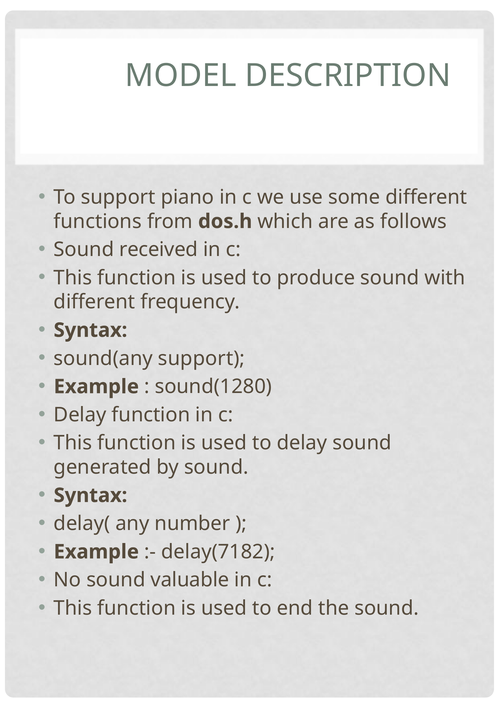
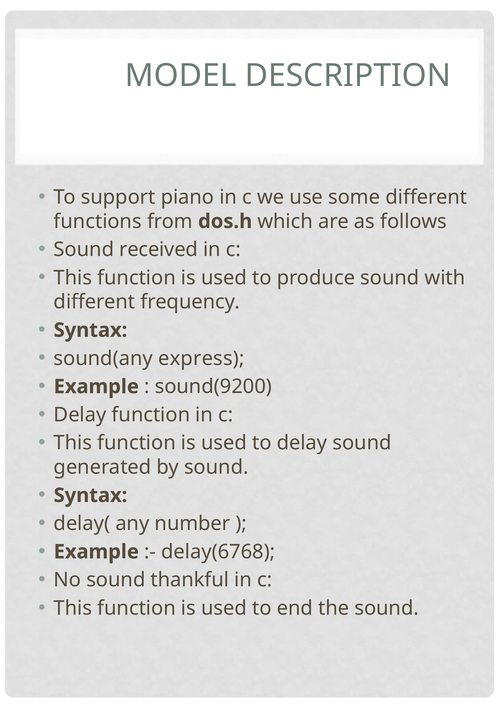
sound(any support: support -> express (201, 358)
sound(1280: sound(1280 -> sound(9200 (213, 386)
delay(7182: delay(7182 -> delay(6768 (218, 551)
valuable: valuable -> thankful (190, 579)
